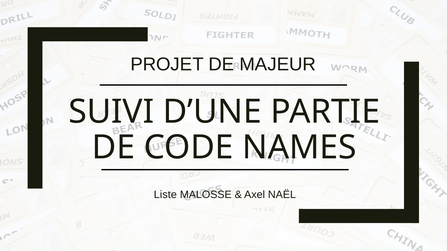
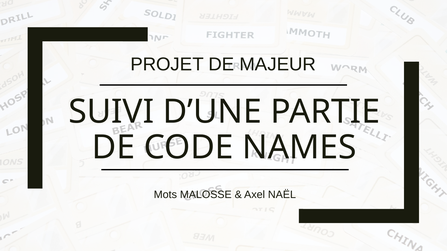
Liste: Liste -> Mots (165, 195)
